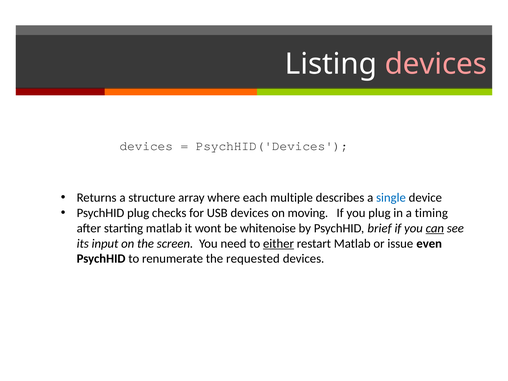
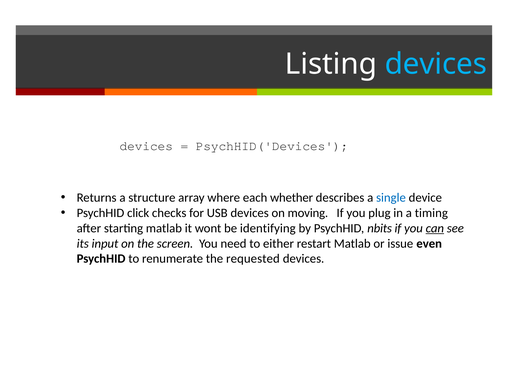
devices colour: pink -> light blue (436, 64)
multiple: multiple -> whether (292, 198)
PsychHID plug: plug -> click (138, 213)
whitenoise: whitenoise -> identifying (268, 228)
brief: brief -> nbits (380, 228)
either underline: present -> none (278, 243)
